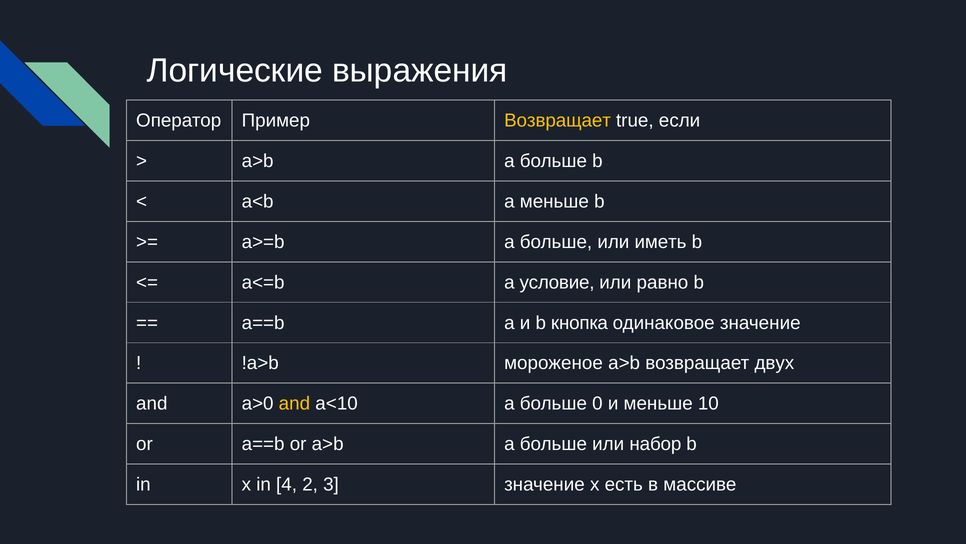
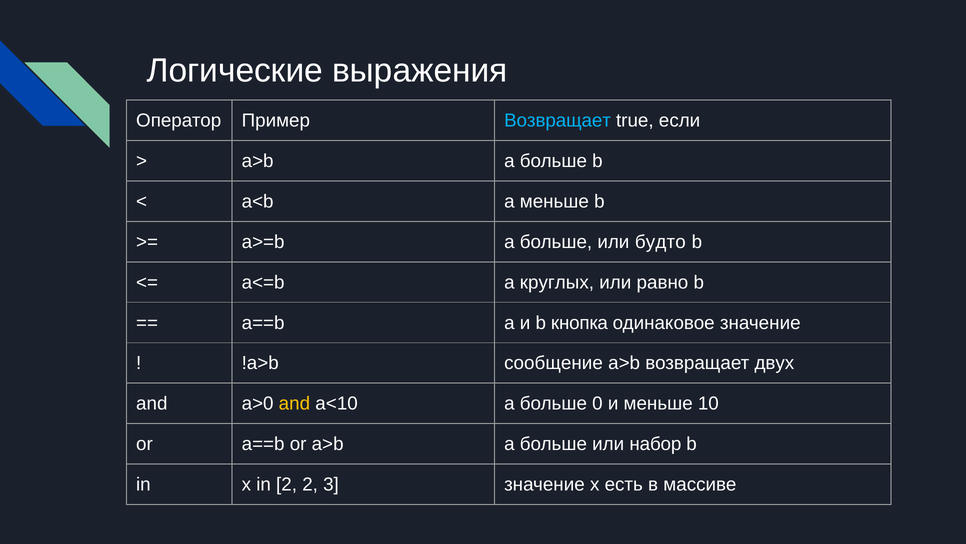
Возвращает colour: yellow -> light blue (558, 121)
иметь: иметь -> будто (660, 242)
условие: условие -> круглых (557, 282)
мороженое: мороженое -> сообщение (553, 363)
in 4: 4 -> 2 (287, 484)
